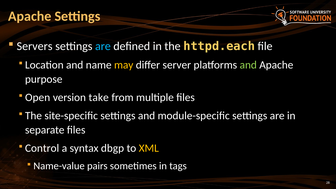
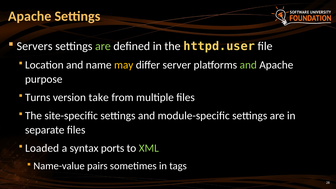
are colour: light blue -> light green (103, 46)
httpd.each: httpd.each -> httpd.user (219, 46)
Open: Open -> Turns (38, 97)
Control: Control -> Loaded (42, 148)
dbgp: dbgp -> ports (113, 148)
XML colour: yellow -> light green (149, 148)
